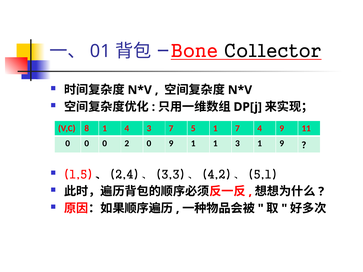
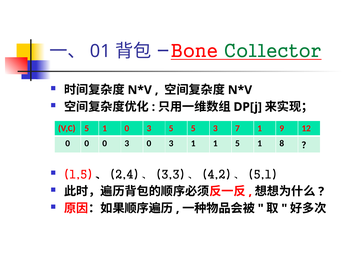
Collector colour: black -> green (273, 51)
V,C 8: 8 -> 5 (87, 128)
1 4: 4 -> 0 (127, 128)
3 7: 7 -> 5 (171, 128)
5 1: 1 -> 3 (215, 128)
7 4: 4 -> 1 (260, 128)
11: 11 -> 12 (306, 128)
0 0 2: 2 -> 3 (127, 144)
9: 9 -> 3 (171, 144)
1 3: 3 -> 5 (237, 144)
1 9: 9 -> 8 (282, 144)
